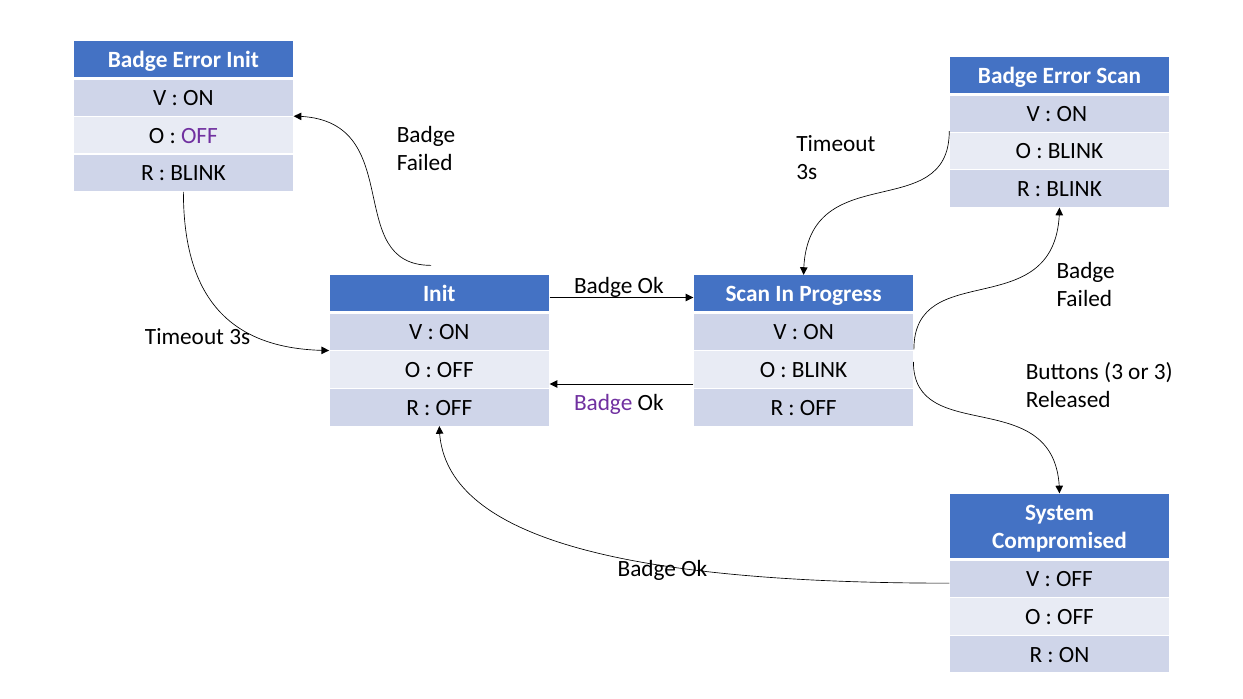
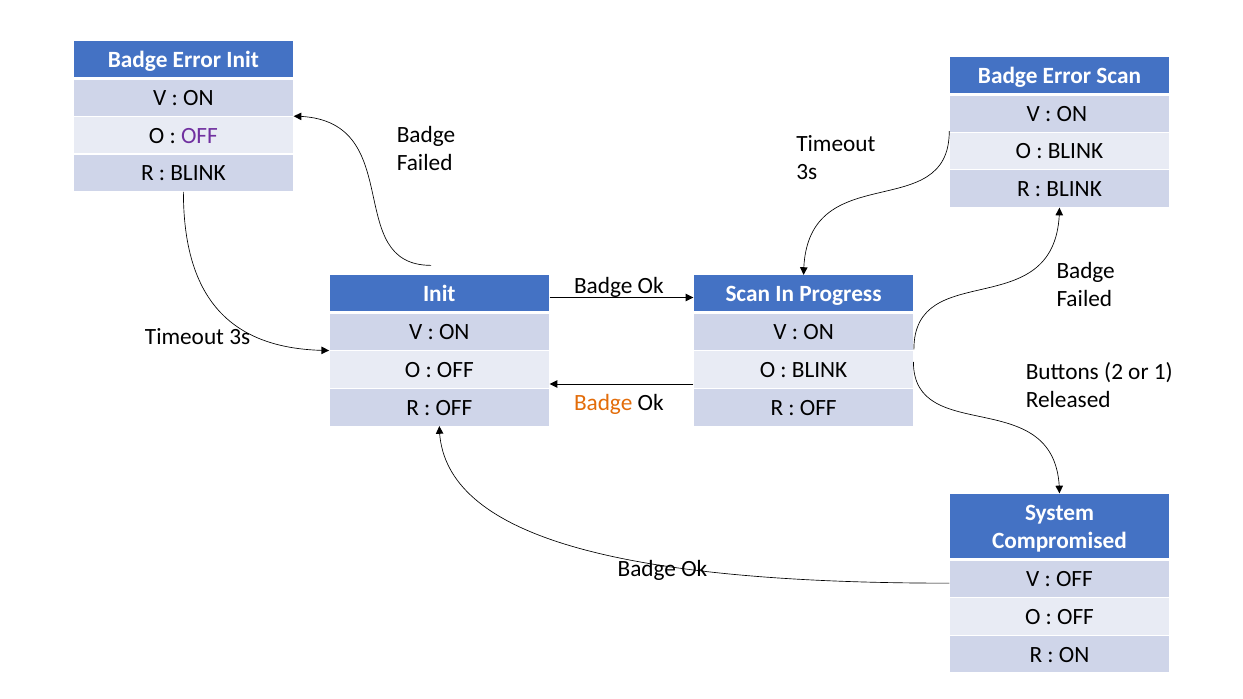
Buttons 3: 3 -> 2 (1114, 372)
or 3: 3 -> 1 (1163, 372)
Badge colour: purple -> orange (603, 403)
